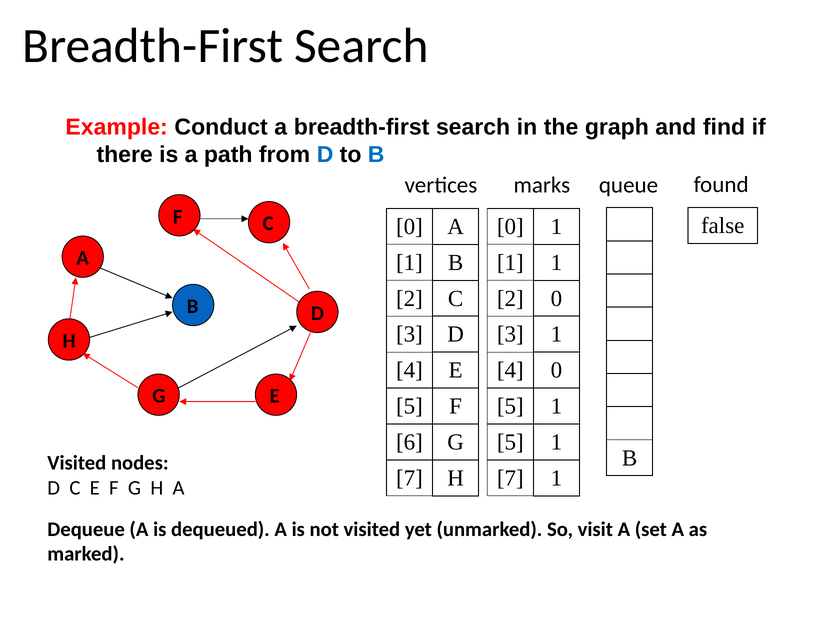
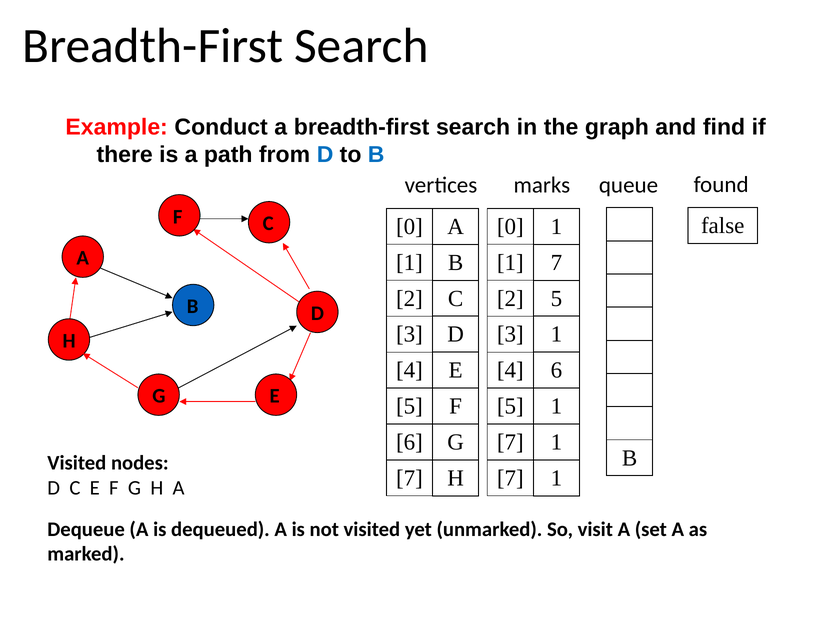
1: 1 -> 7 (557, 263)
2 0: 0 -> 5 (557, 298)
4 0: 0 -> 6 (557, 370)
5: 5 -> 7 (510, 442)
